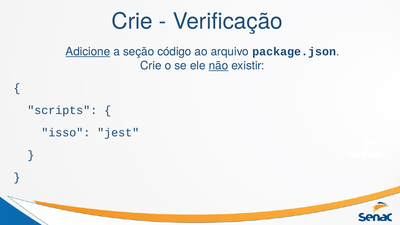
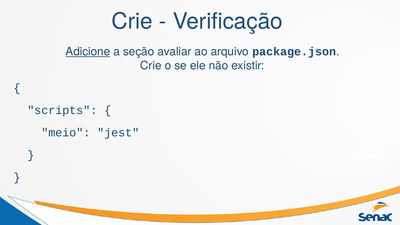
código: código -> avaliar (174, 52)
não underline: present -> none (219, 66)
isso: isso -> meio (66, 133)
